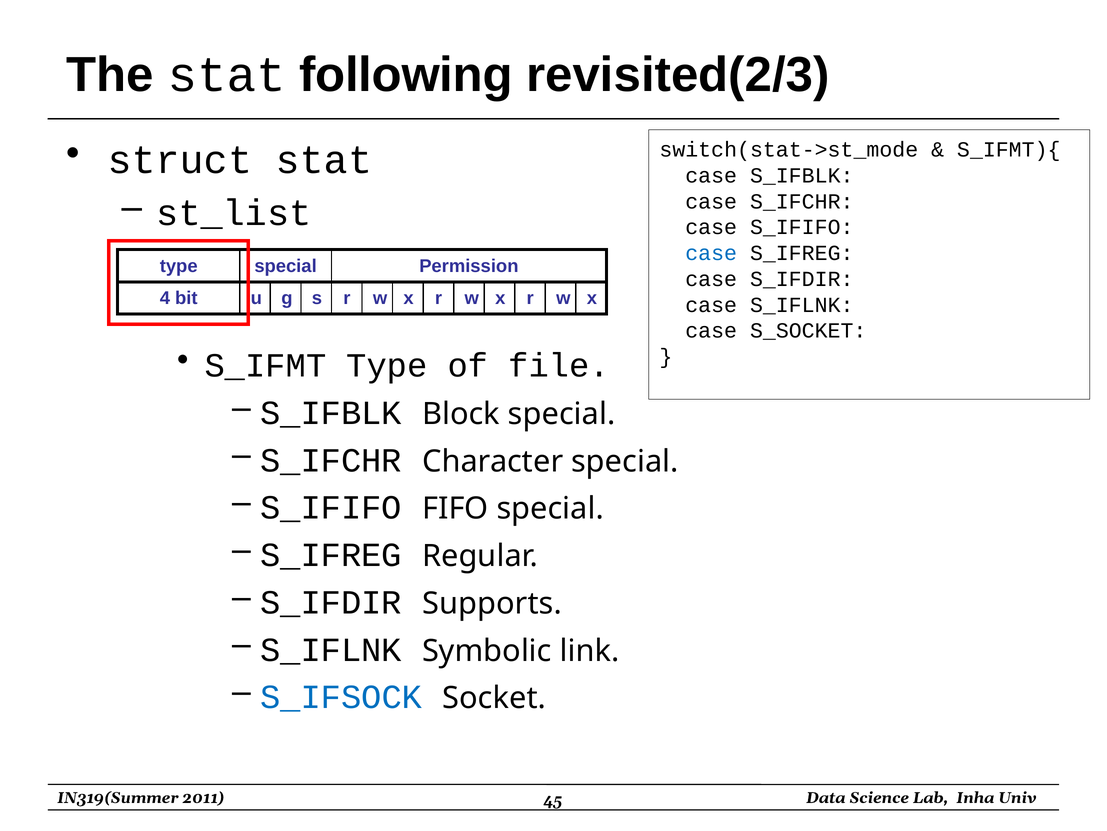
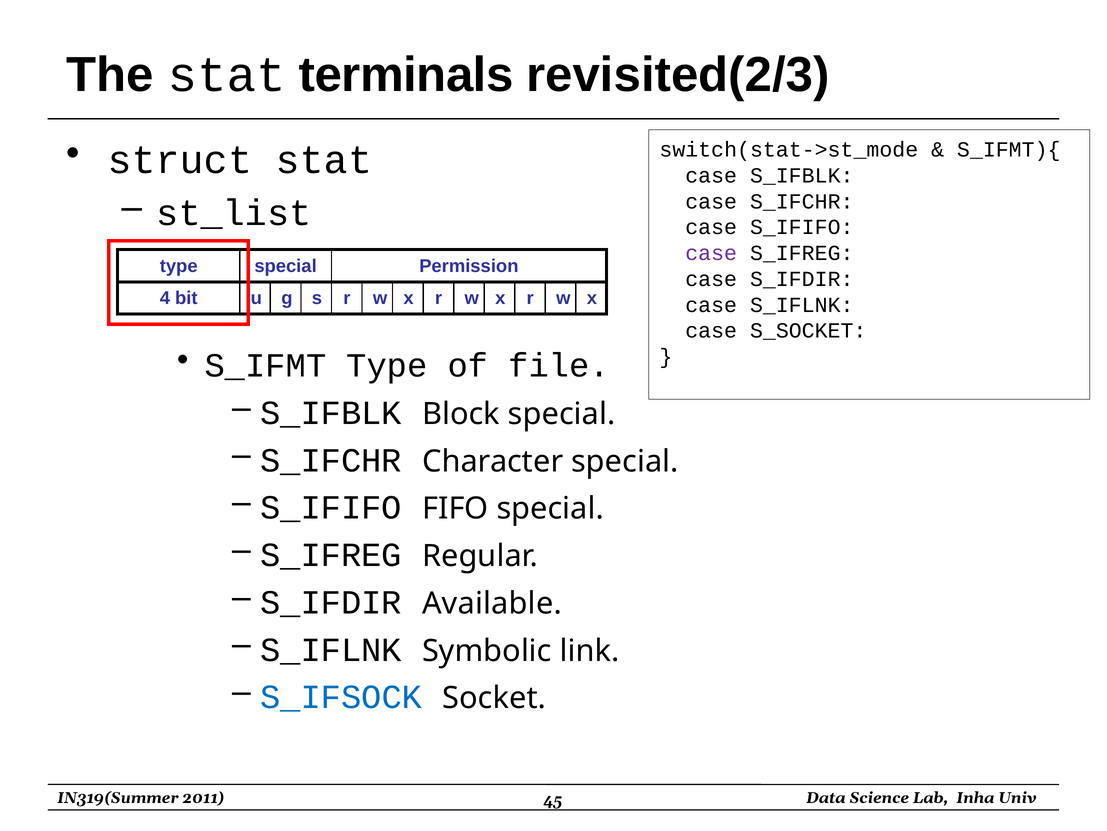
following: following -> terminals (406, 75)
case colour: blue -> purple (711, 253)
Supports: Supports -> Available (492, 603)
